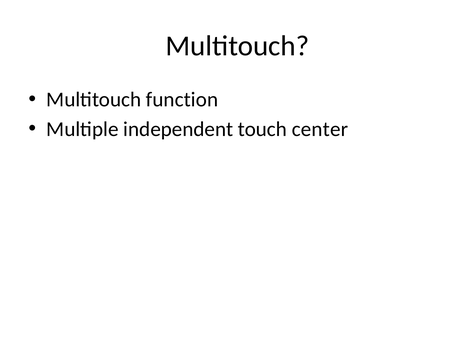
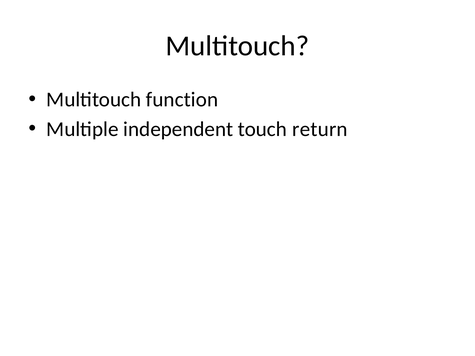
center: center -> return (320, 129)
